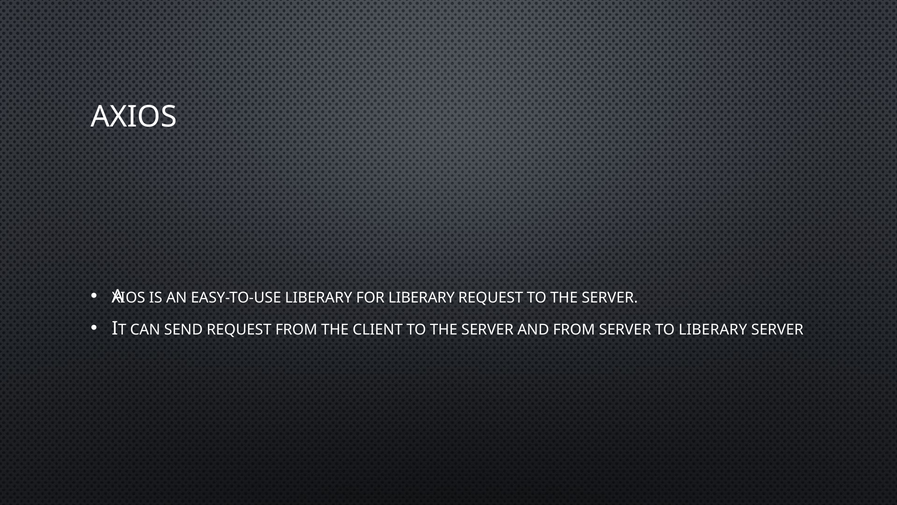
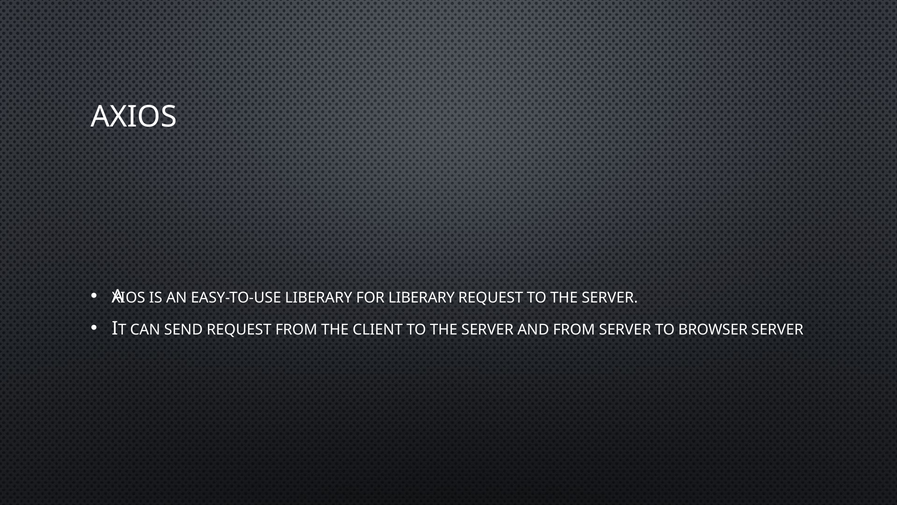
TO LIBERARY: LIBERARY -> BROWSER (713, 330)
